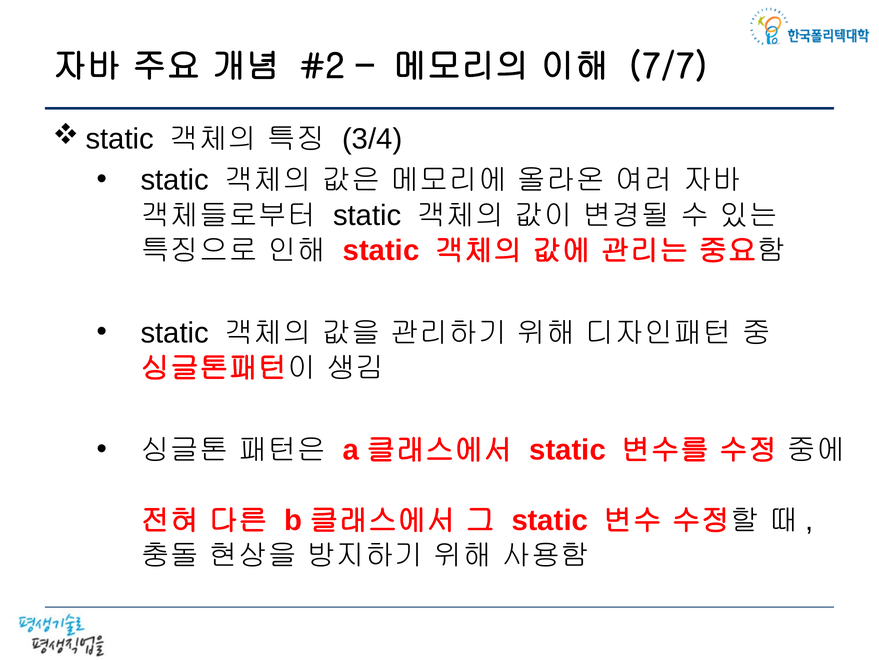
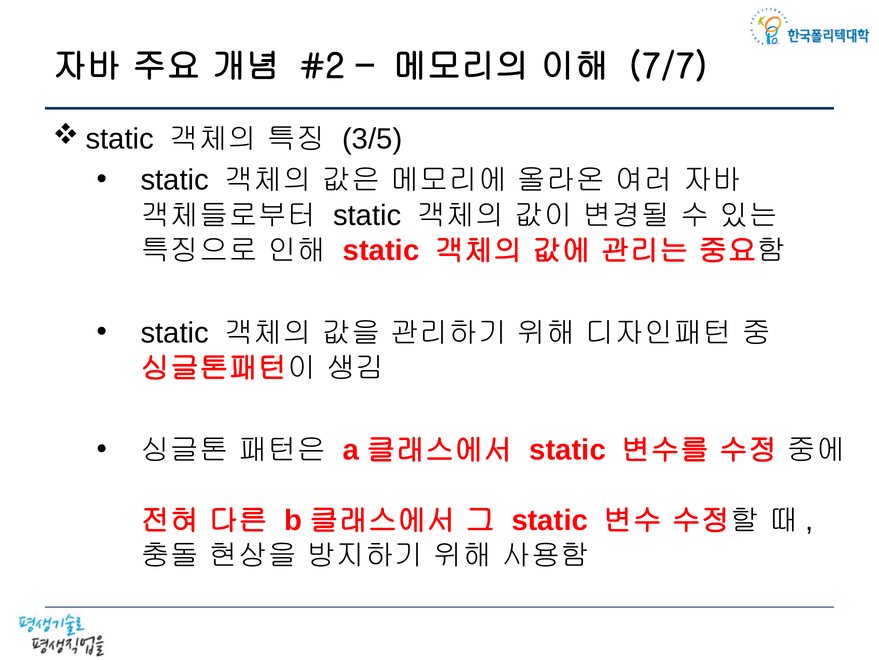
3/4: 3/4 -> 3/5 (372, 139)
